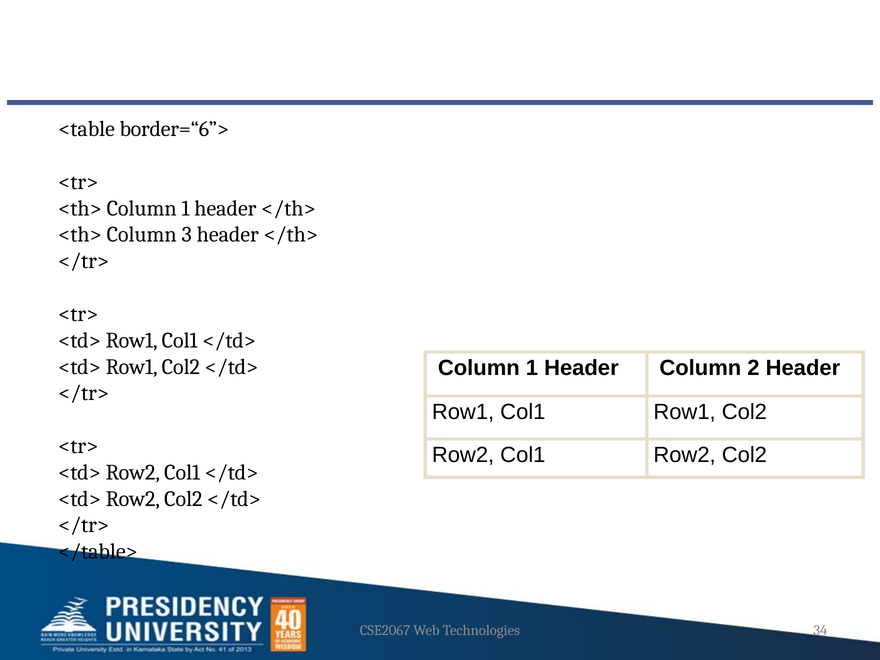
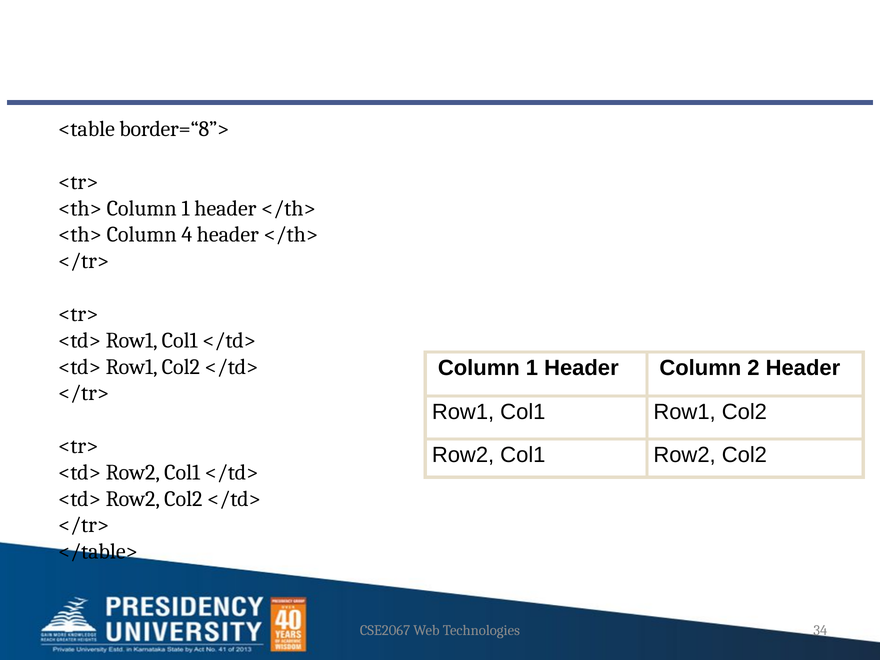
border=“6”>: border=“6”> -> border=“8”> (174, 129)
3: 3 -> 4 (187, 235)
